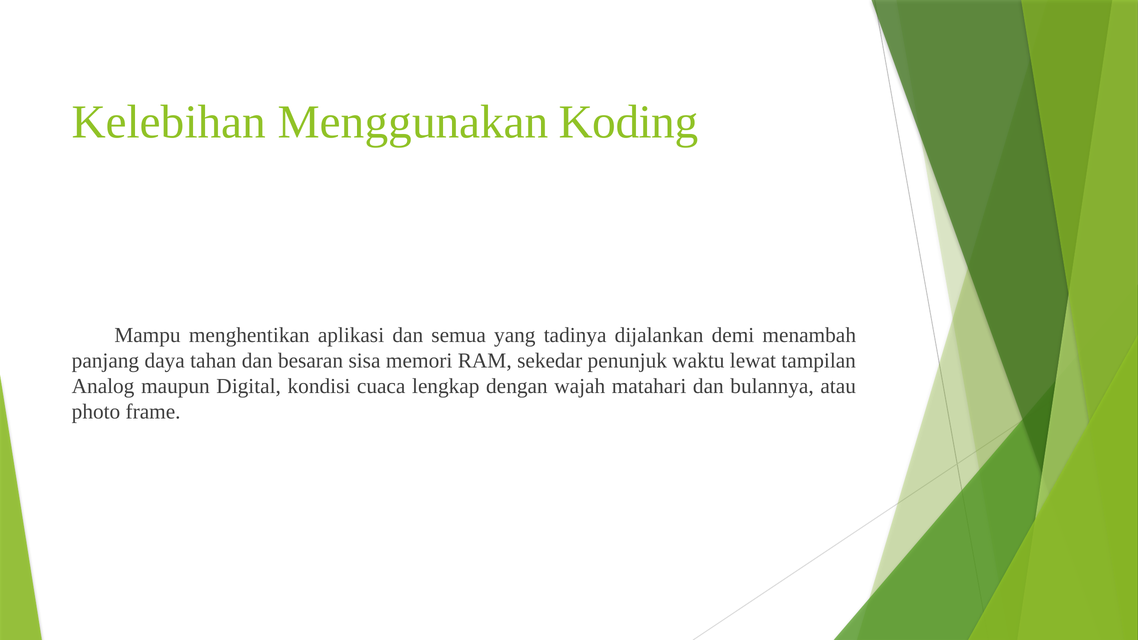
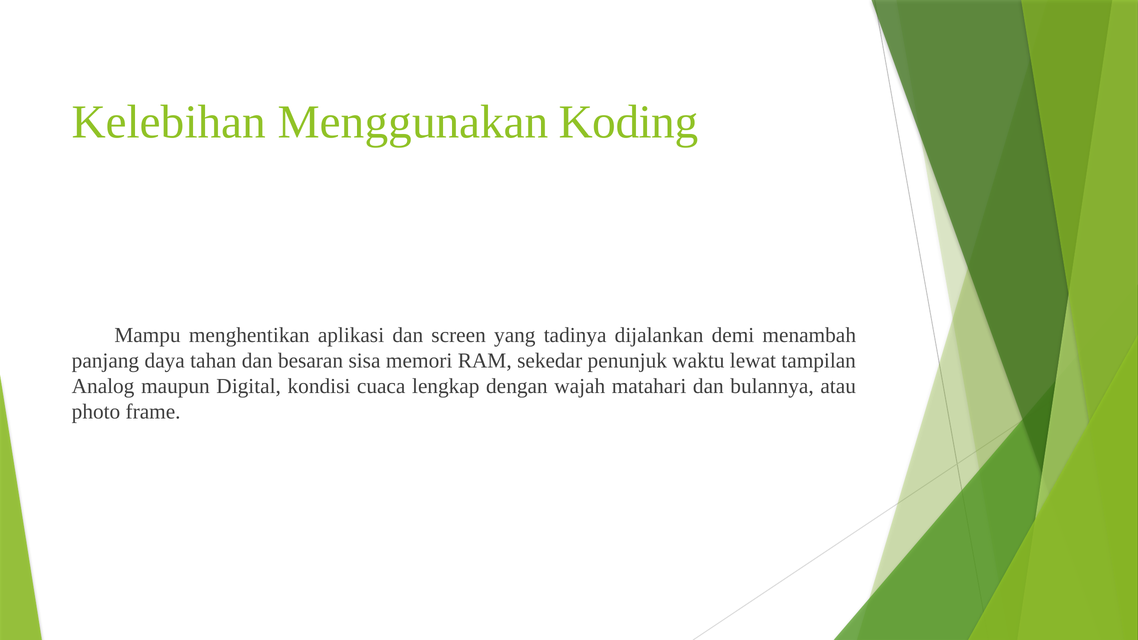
semua: semua -> screen (459, 335)
